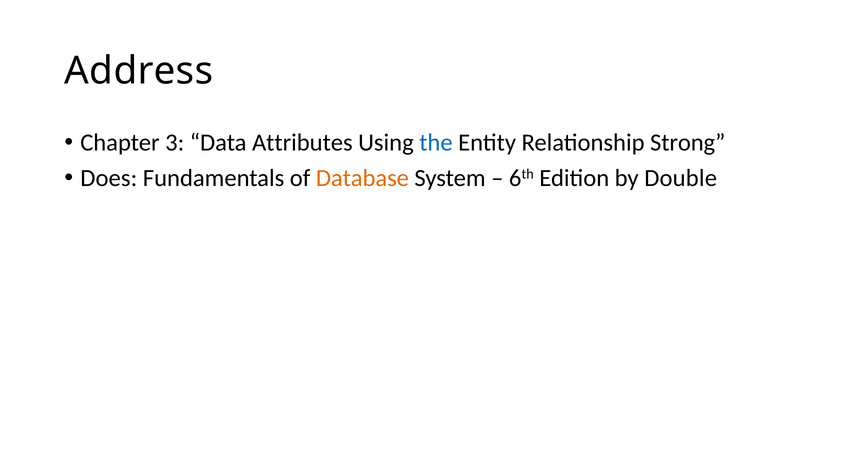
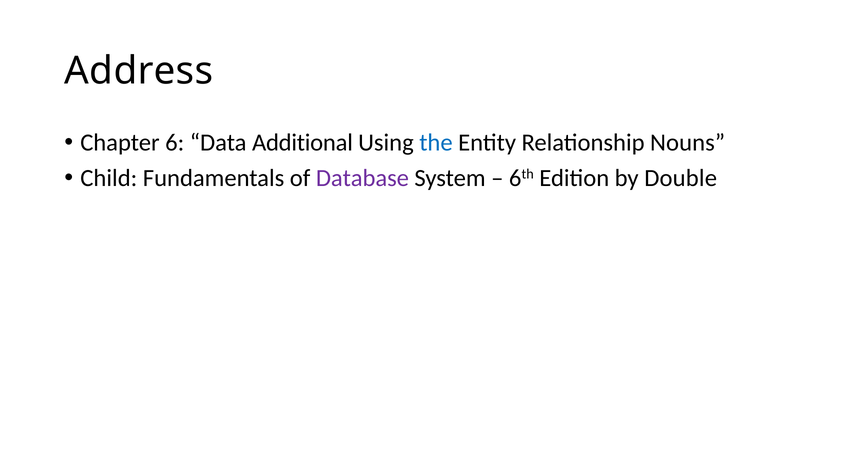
3: 3 -> 6 (175, 143)
Attributes: Attributes -> Additional (302, 143)
Strong: Strong -> Nouns (688, 143)
Does: Does -> Child (109, 178)
Database colour: orange -> purple (362, 178)
